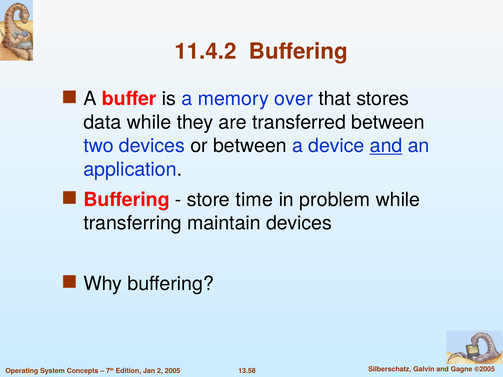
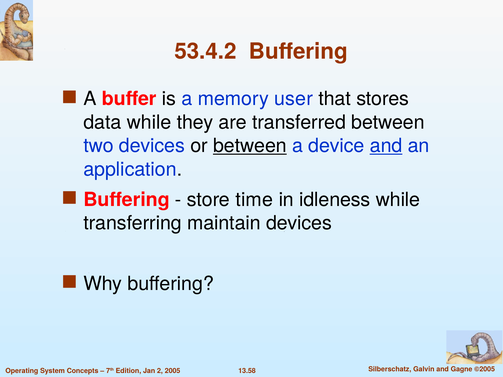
11.4.2: 11.4.2 -> 53.4.2 (205, 52)
over: over -> user (294, 99)
between underline: none -> present (250, 146)
problem: problem -> idleness (335, 200)
